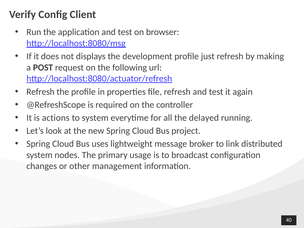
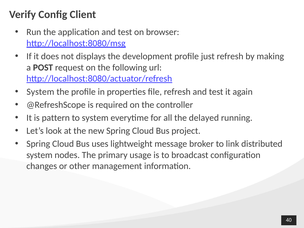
Refresh: Refresh -> System (40, 92)
actions: actions -> pattern (56, 118)
